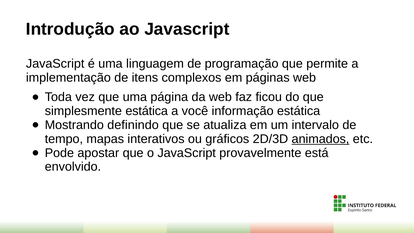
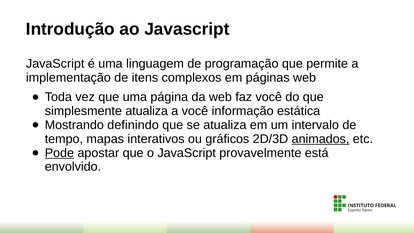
faz ficou: ficou -> você (269, 97)
simplesmente estática: estática -> atualiza (147, 111)
Pode underline: none -> present (59, 153)
